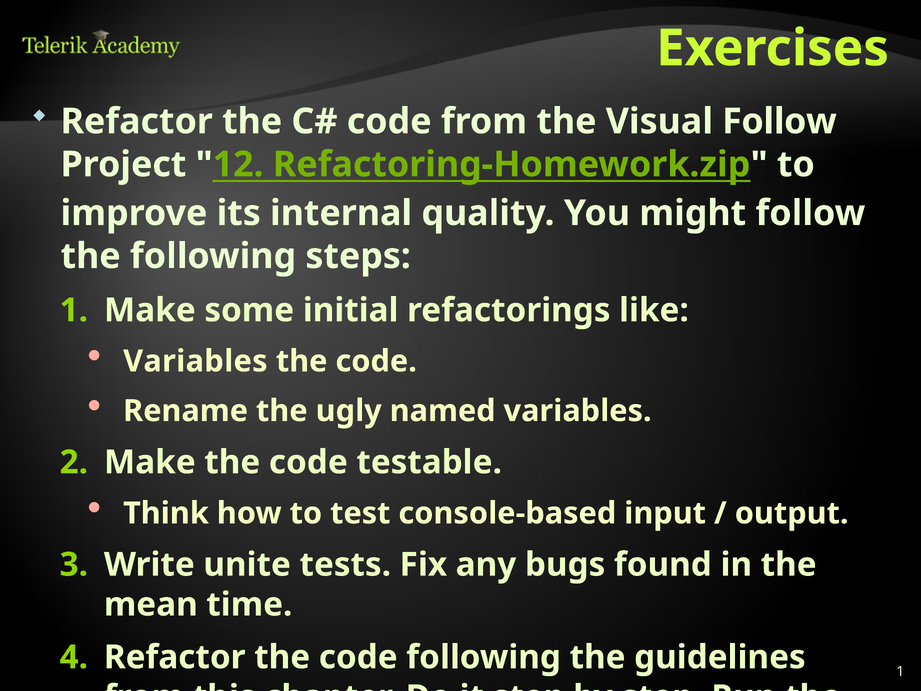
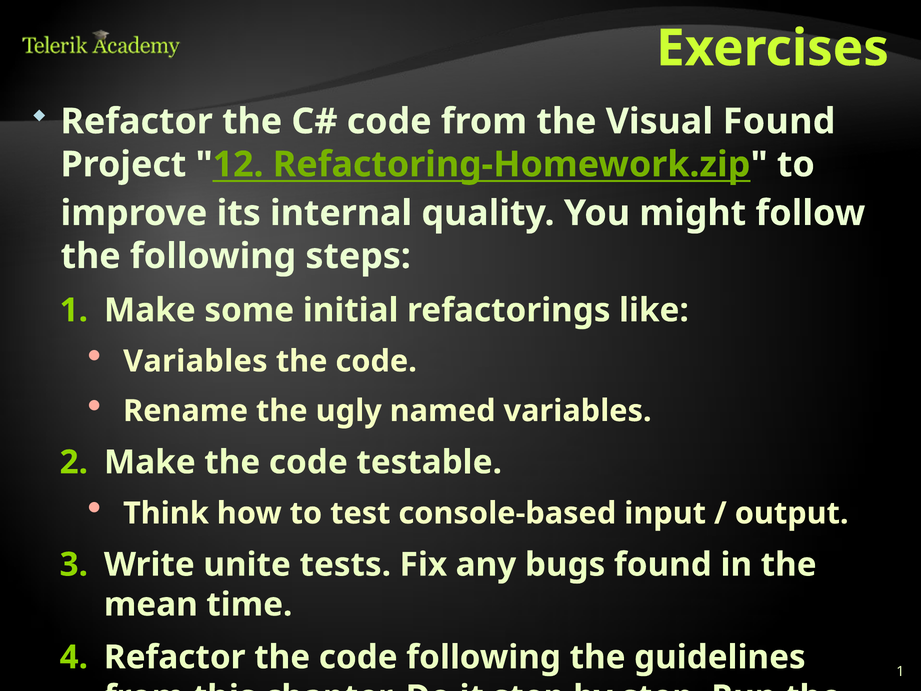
Visual Follow: Follow -> Found (779, 121)
